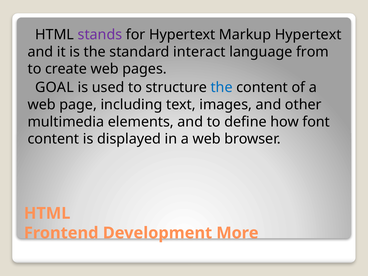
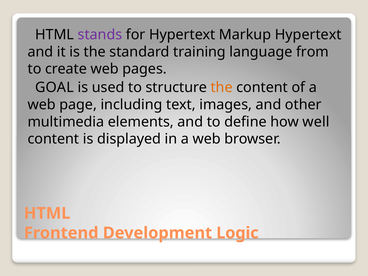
interact: interact -> training (199, 52)
the colour: blue -> orange (222, 87)
font: font -> well (316, 122)
More: More -> Logic (237, 233)
